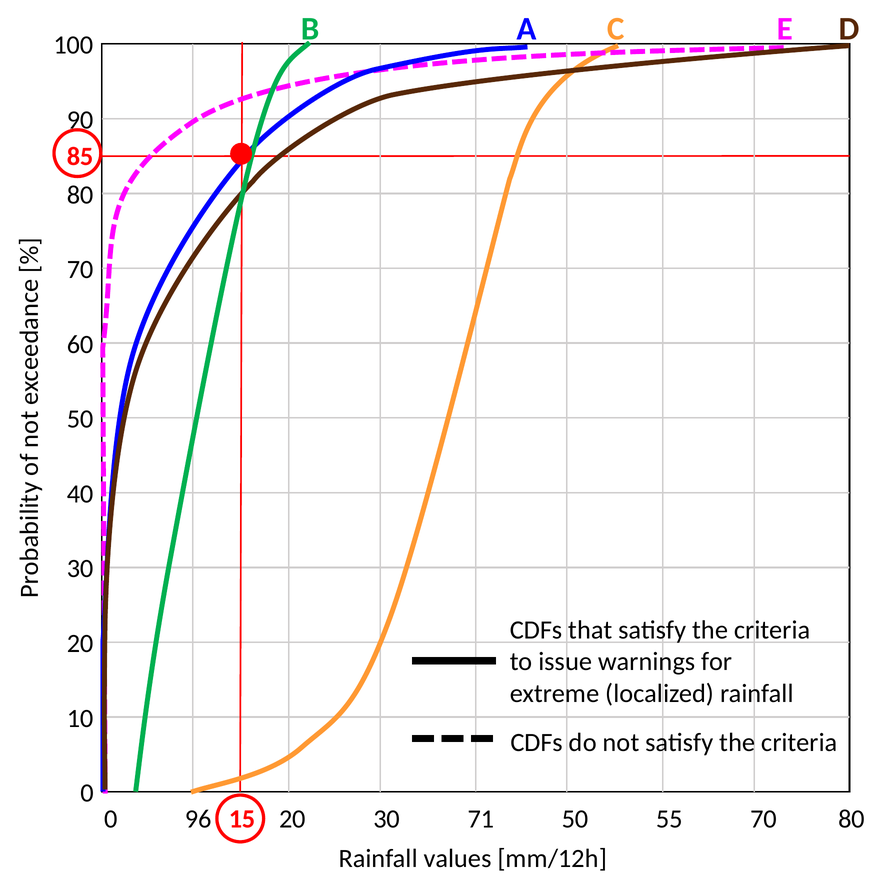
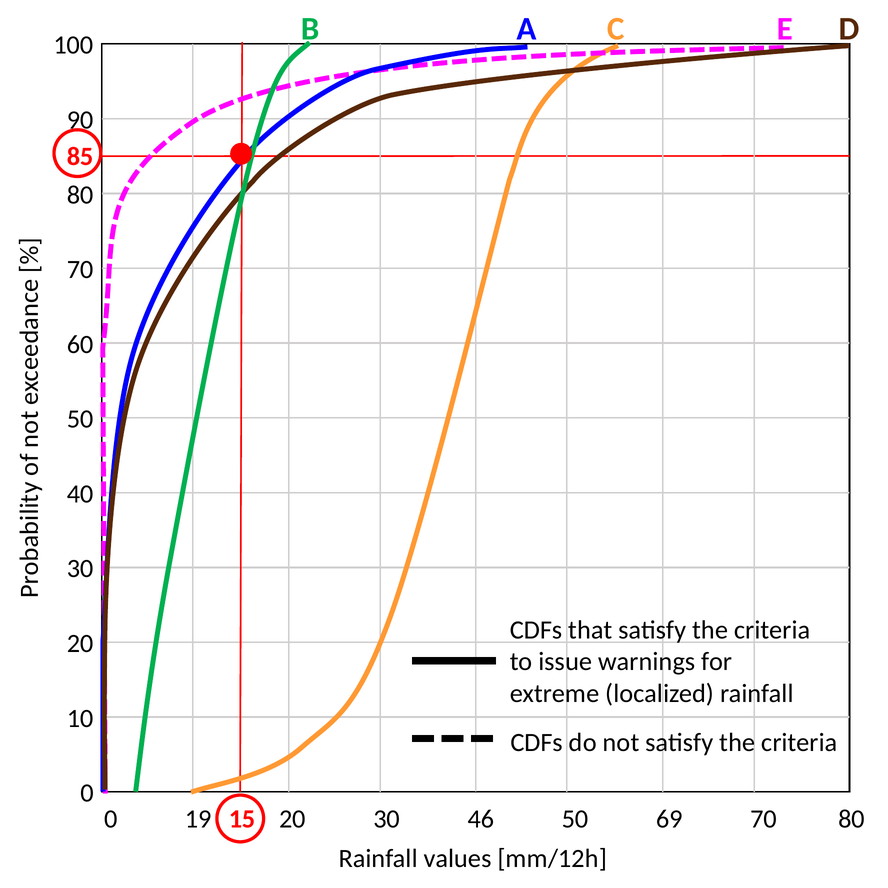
96: 96 -> 19 (198, 819)
71: 71 -> 46 (481, 819)
55: 55 -> 69 (669, 819)
